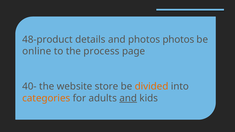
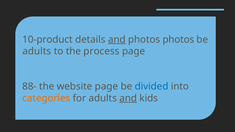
48-product: 48-product -> 10-product (47, 40)
and underline: none -> present (117, 40)
online: online -> adults (37, 51)
40-: 40- -> 88- (29, 87)
website store: store -> page (106, 87)
divided colour: orange -> blue (152, 87)
